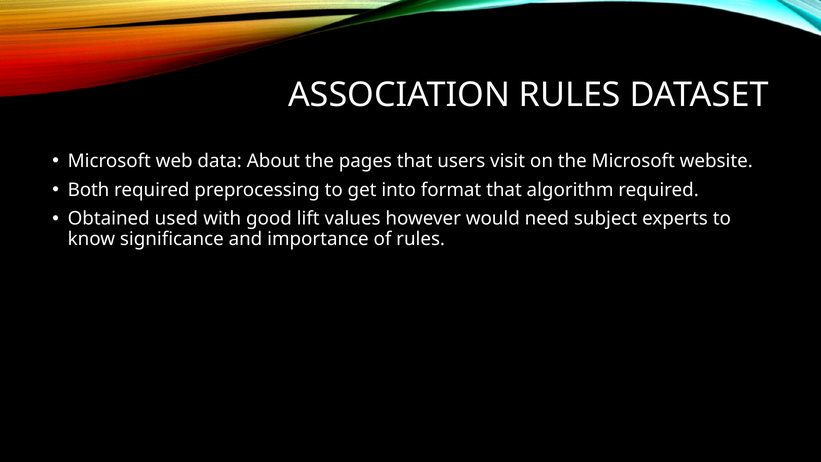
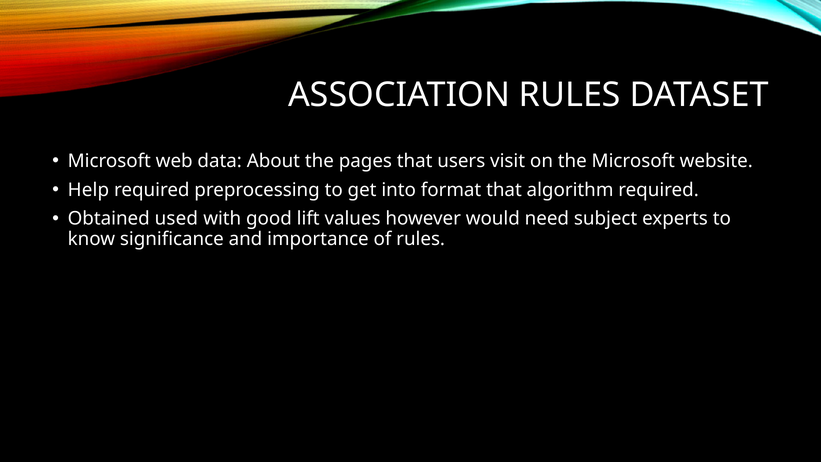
Both: Both -> Help (88, 190)
